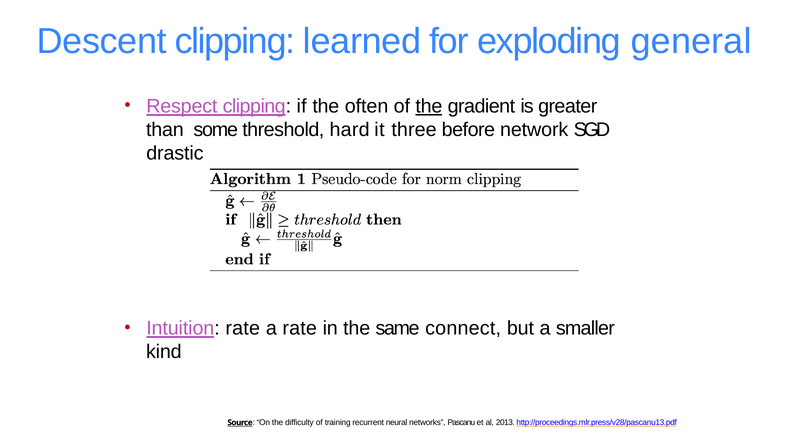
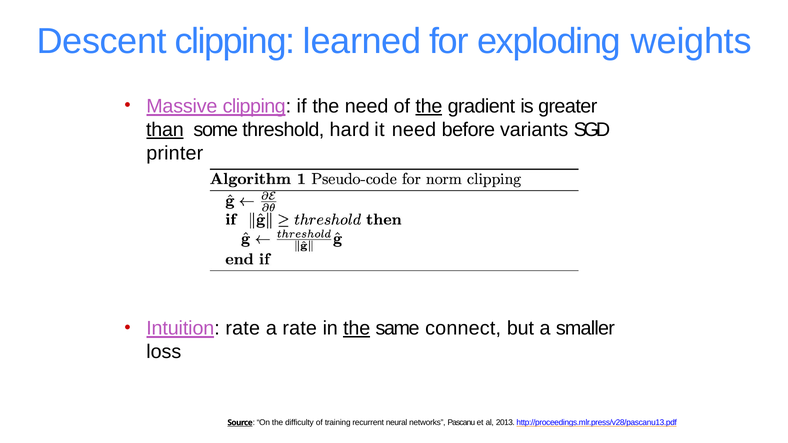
general: general -> weights (691, 41)
Respect: Respect -> Massive (182, 106)
the often: often -> need (367, 106)
than underline: none -> present (165, 130)
it three: three -> need (414, 130)
network: network -> variants (534, 130)
drastic: drastic -> printer (175, 154)
the underline: none -> present (357, 329)
kind: kind -> loss (164, 352)
